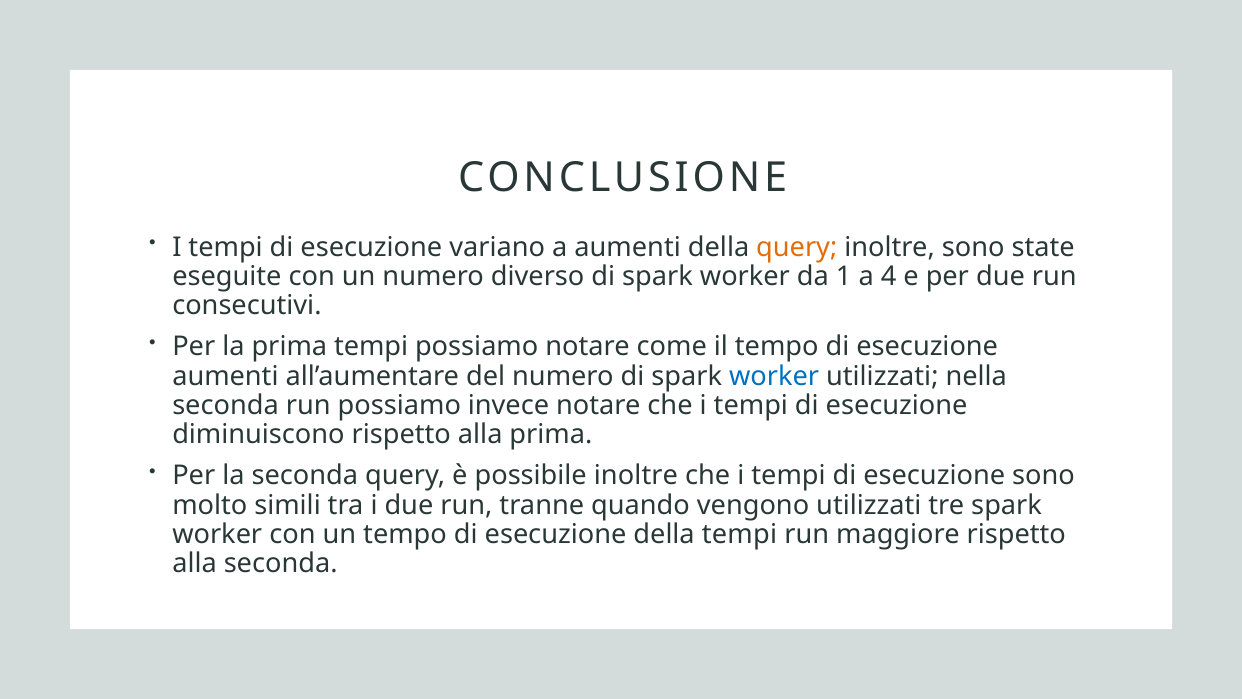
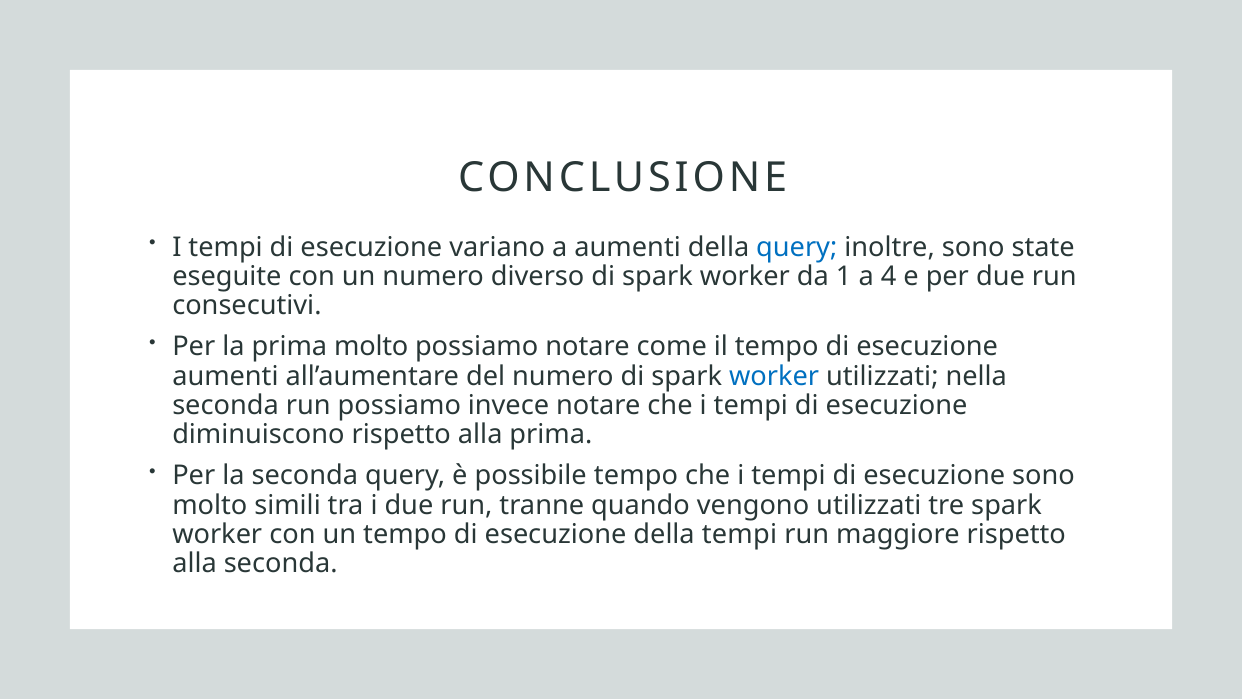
query colour: orange -> blue (797, 247)
prima tempi: tempi -> molto (371, 347)
possibile inoltre: inoltre -> tempo (636, 476)
